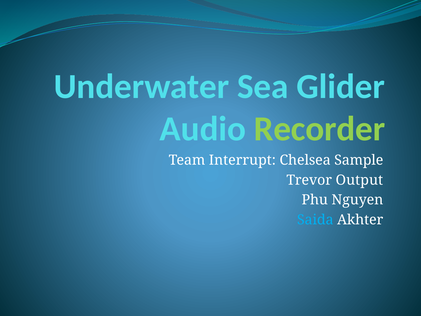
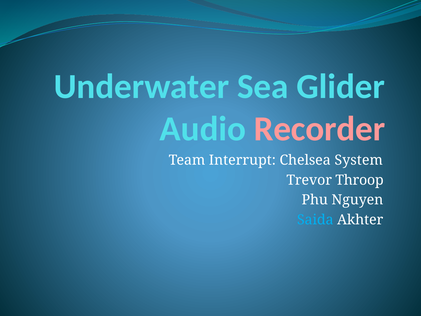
Recorder colour: light green -> pink (319, 129)
Sample: Sample -> System (359, 160)
Output: Output -> Throop (359, 180)
